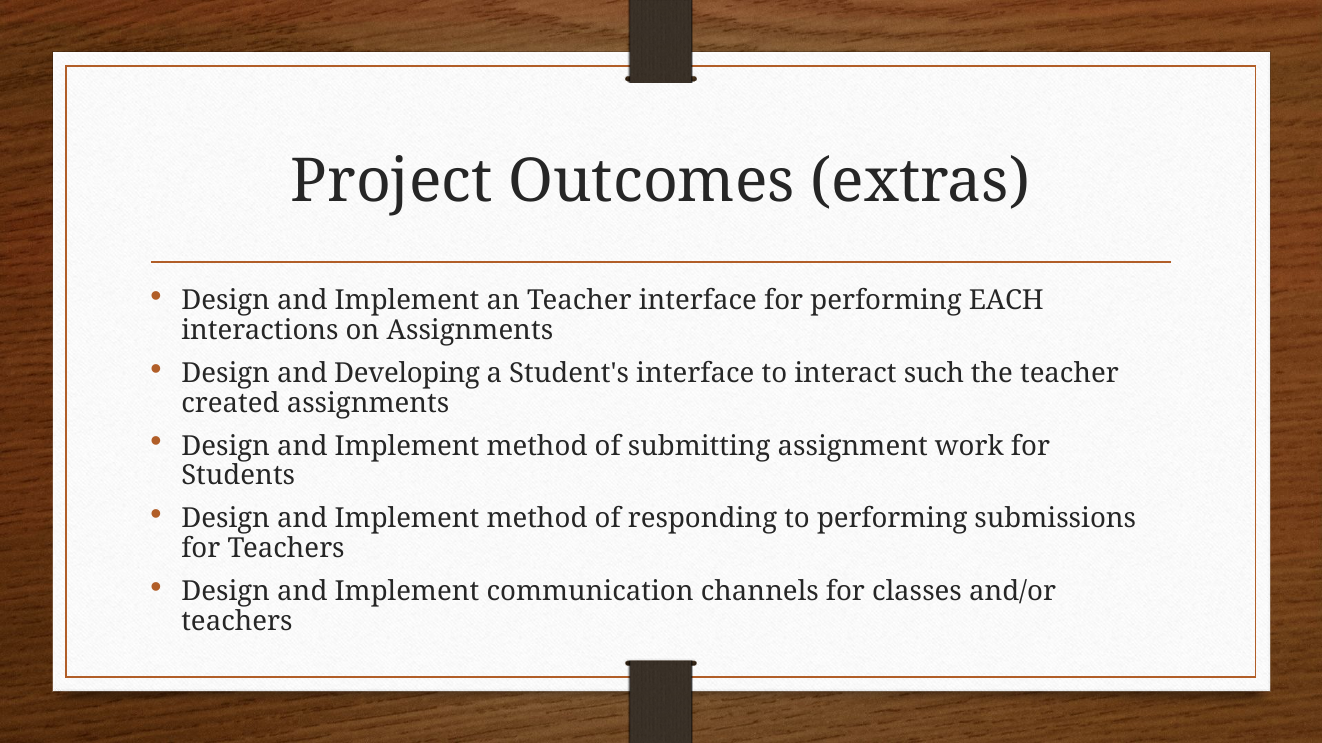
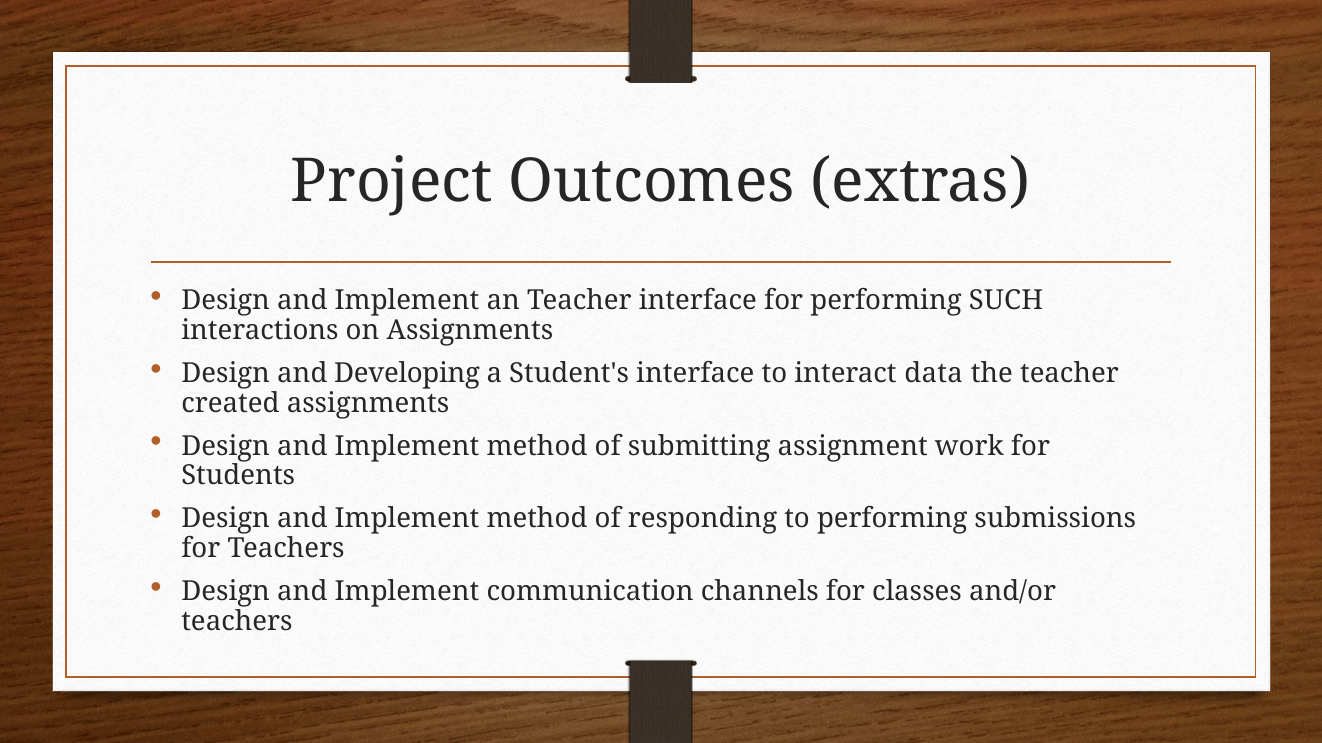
EACH: EACH -> SUCH (1006, 301)
such: such -> data (934, 374)
